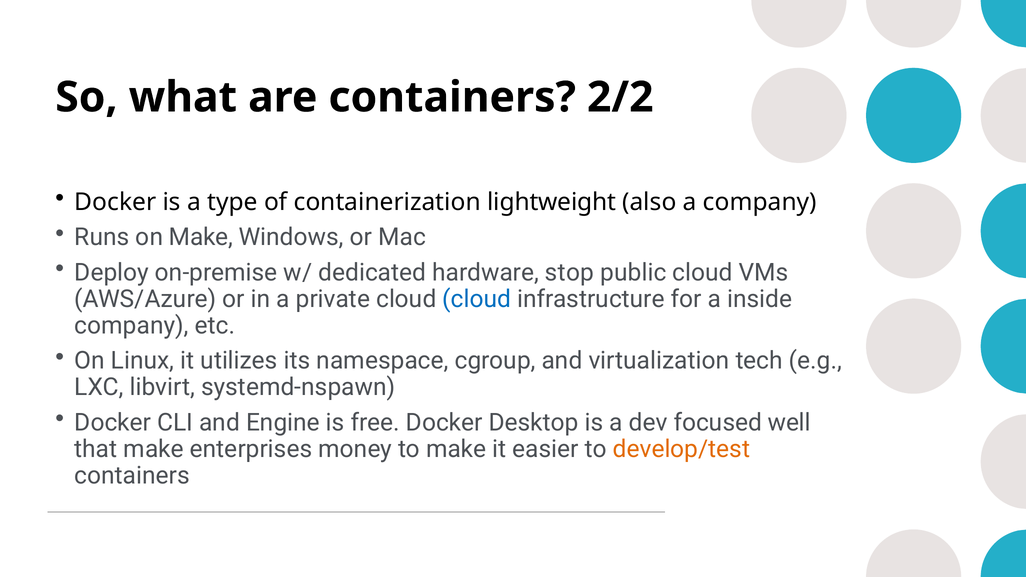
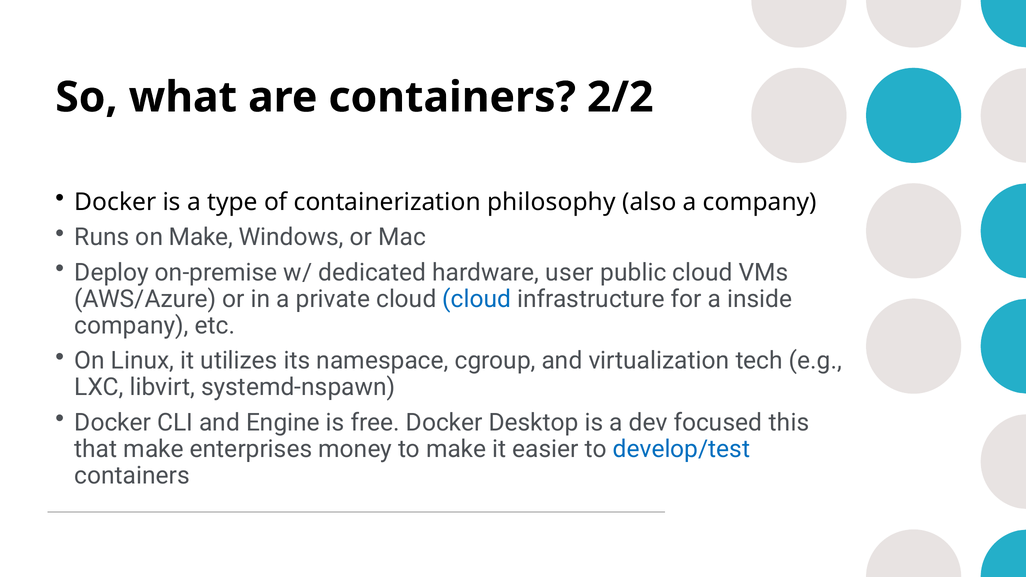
lightweight: lightweight -> philosophy (551, 202)
stop: stop -> user (570, 272)
well: well -> this (789, 423)
develop/test colour: orange -> blue (681, 449)
